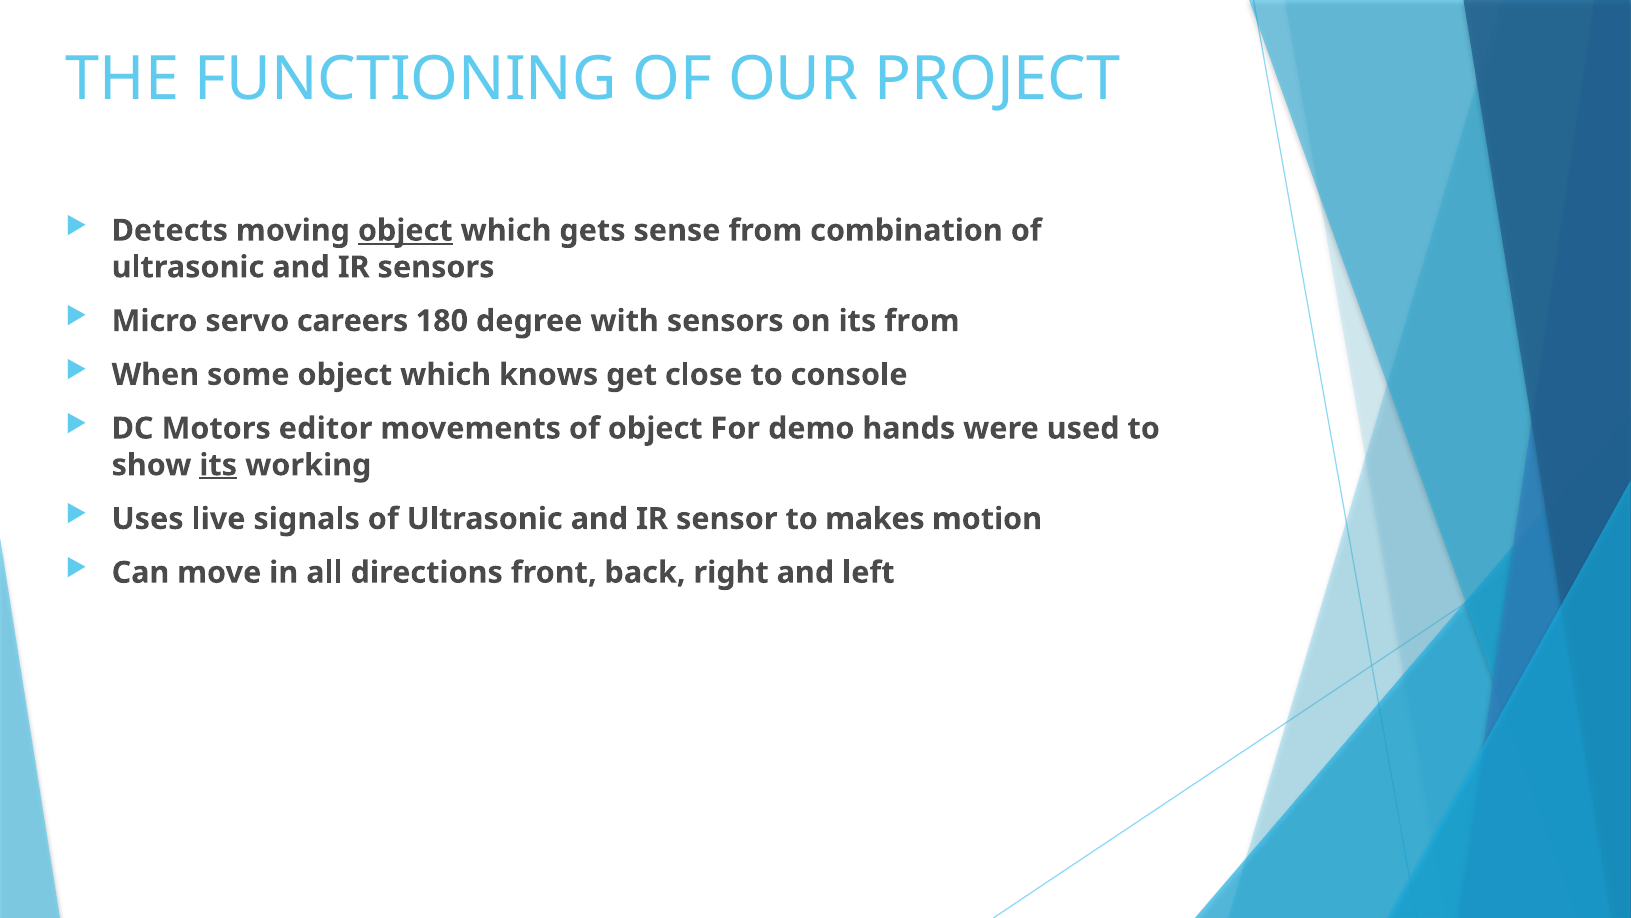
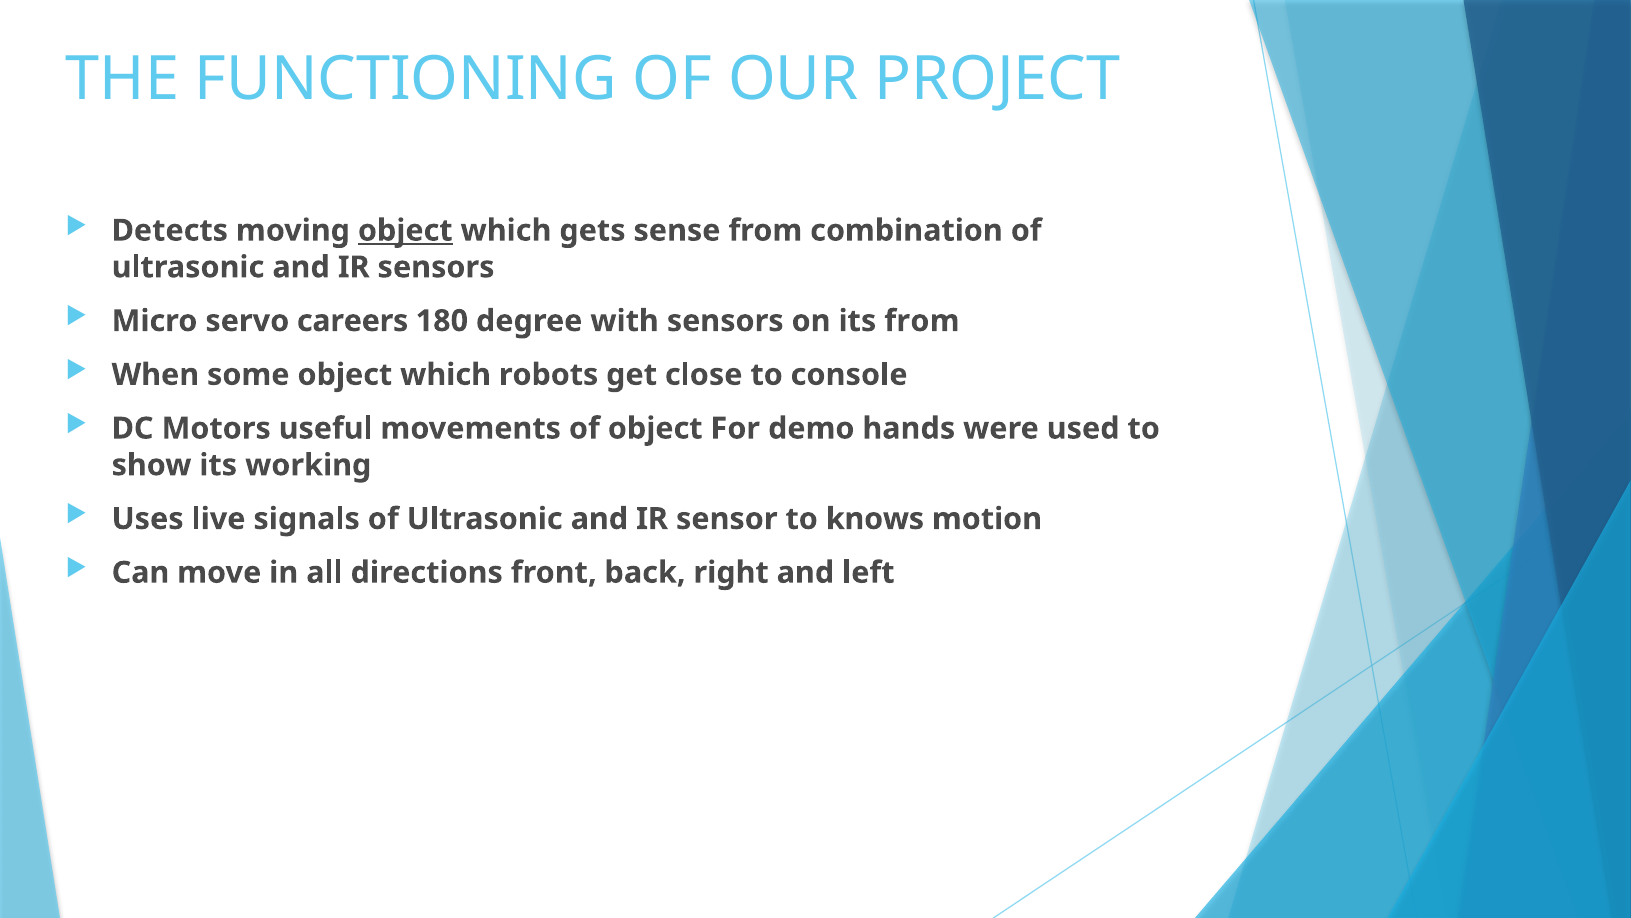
knows: knows -> robots (549, 375)
editor: editor -> useful (326, 428)
its underline: present -> none (218, 465)
makes: makes -> knows (875, 519)
